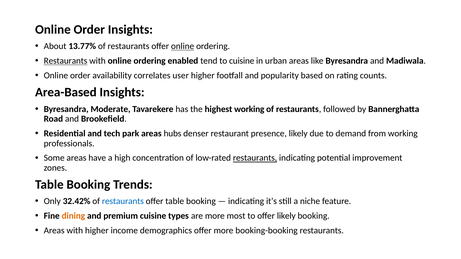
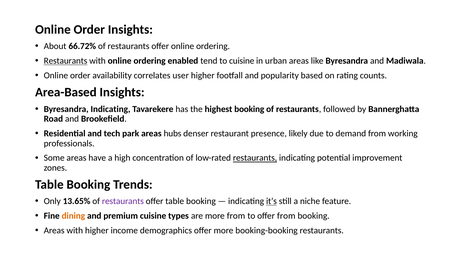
13.77%: 13.77% -> 66.72% (82, 46)
online underline: present -> none (183, 46)
Byresandra Moderate: Moderate -> Indicating (110, 109)
highest working: working -> booking (249, 109)
32.42%: 32.42% -> 13.65% (77, 202)
restaurants colour: blue -> purple (123, 202)
it’s underline: none -> present (272, 202)
more most: most -> from (236, 216)
offer likely: likely -> from (286, 216)
